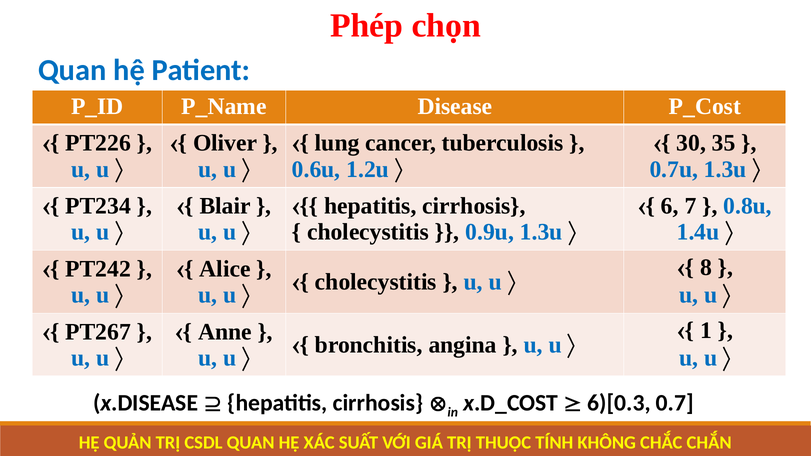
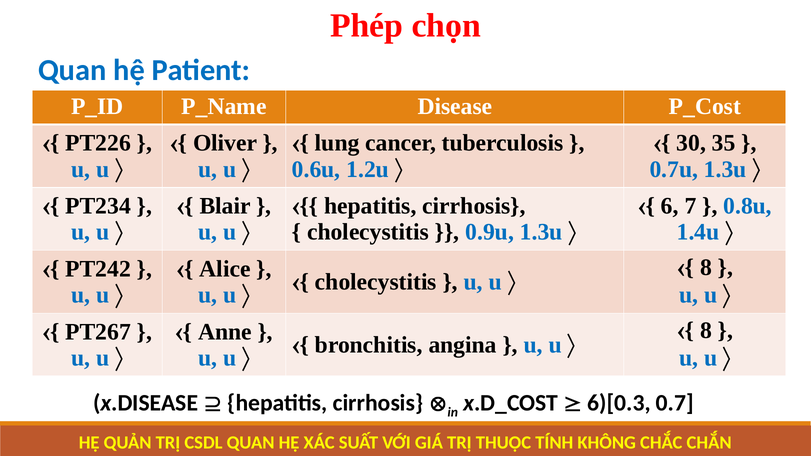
1: 1 -> 8 (706, 331)
